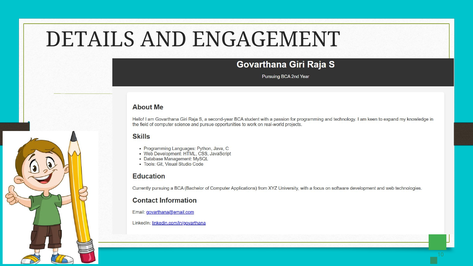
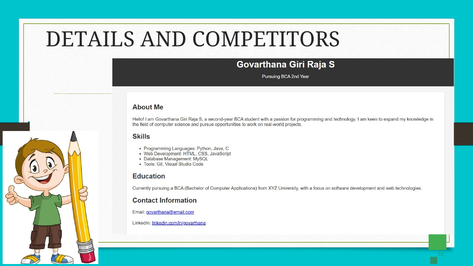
ENGAGEMENT: ENGAGEMENT -> COMPETITORS (266, 40)
